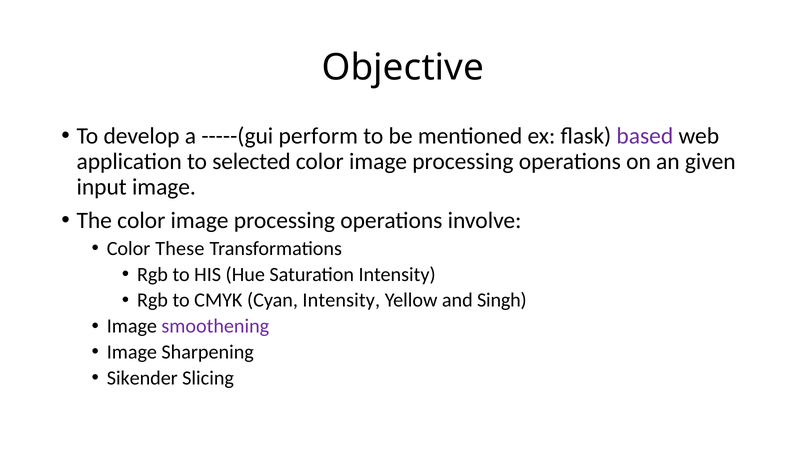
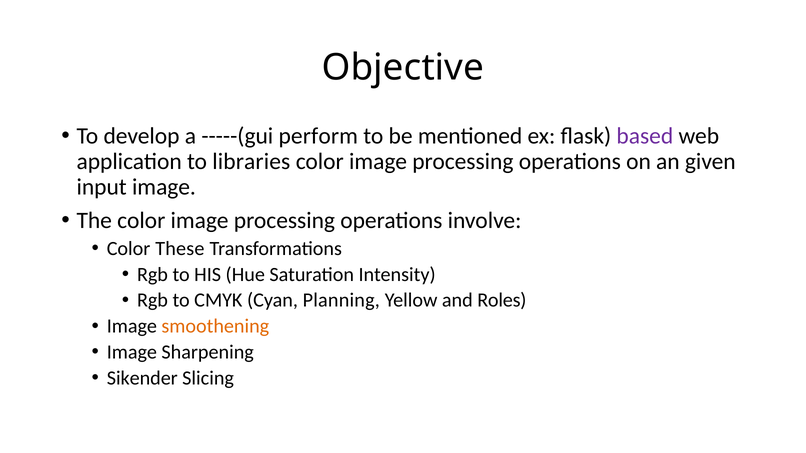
selected: selected -> libraries (251, 162)
Cyan Intensity: Intensity -> Planning (341, 301)
Singh: Singh -> Roles (502, 301)
smoothening colour: purple -> orange (215, 326)
